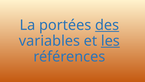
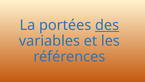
les underline: present -> none (110, 41)
